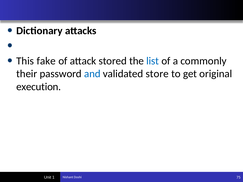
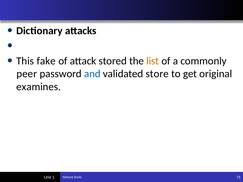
list colour: blue -> orange (153, 61)
their: their -> peer (27, 74)
execution: execution -> examines (39, 87)
